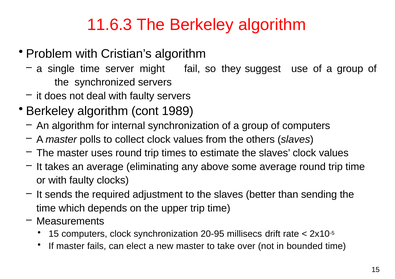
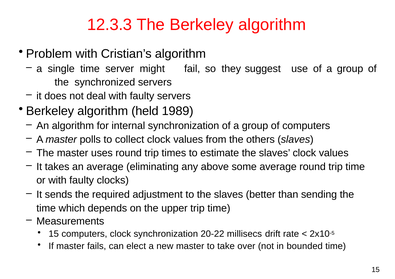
11.6.3: 11.6.3 -> 12.3.3 (110, 25)
cont: cont -> held (145, 111)
20-95: 20-95 -> 20-22 (212, 234)
